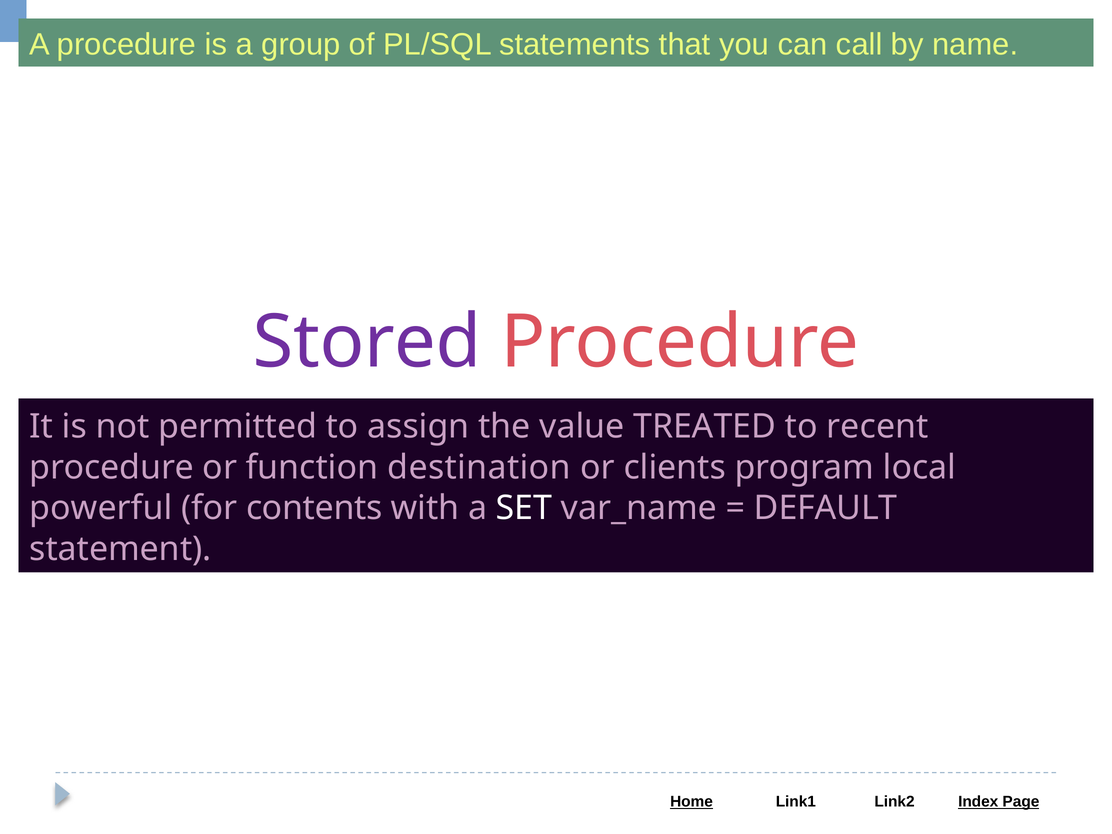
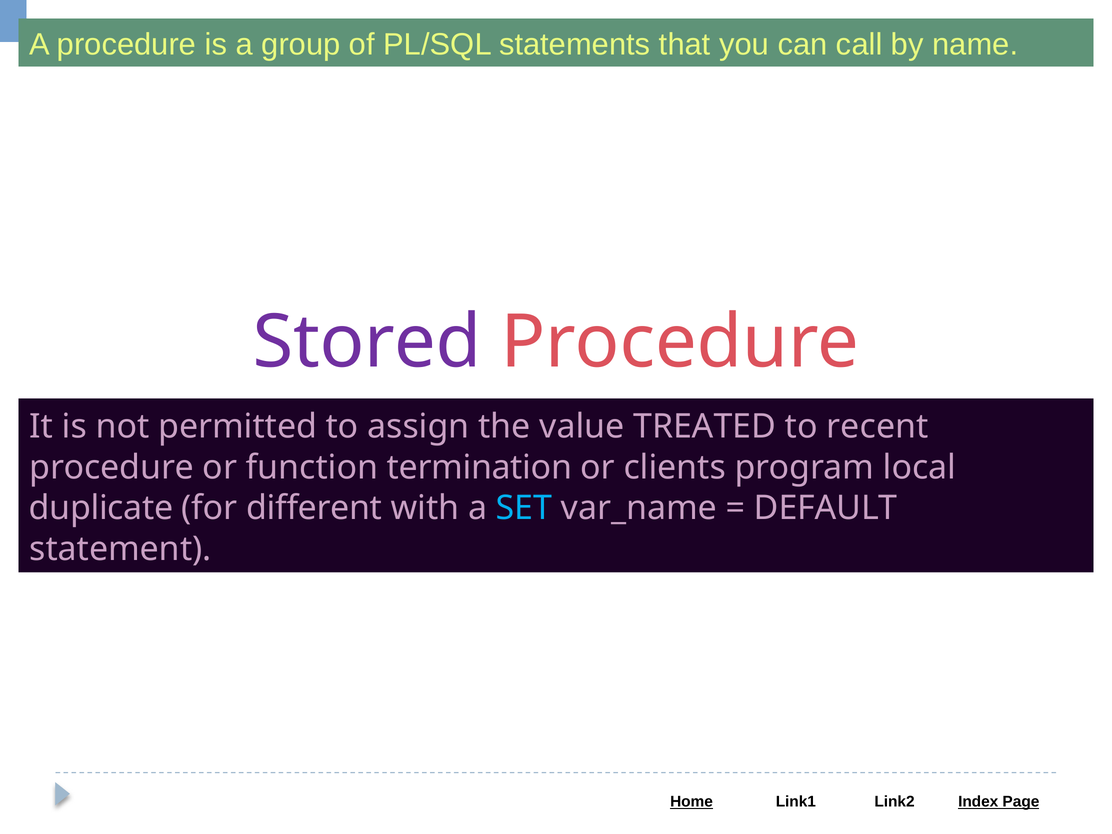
destination: destination -> termination (479, 467)
powerful: powerful -> duplicate (101, 508)
contents: contents -> different (314, 508)
SET colour: white -> light blue (524, 508)
